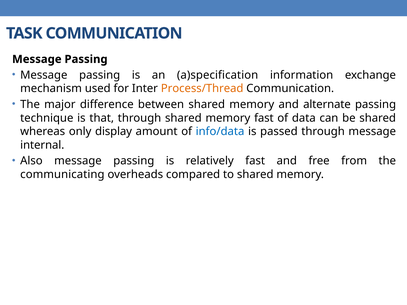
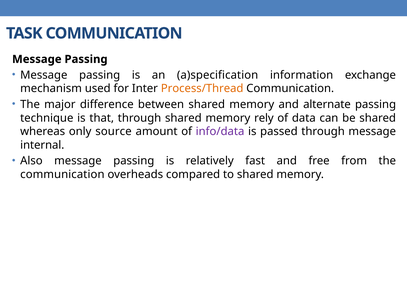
memory fast: fast -> rely (264, 118)
display: display -> source (113, 132)
info/data colour: blue -> purple (220, 132)
communicating: communicating -> communication (62, 175)
